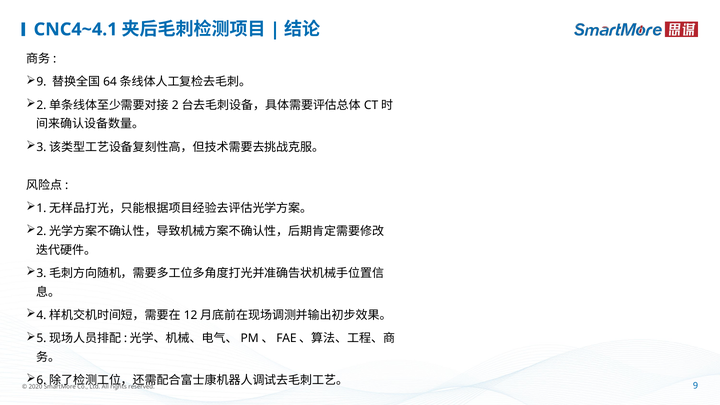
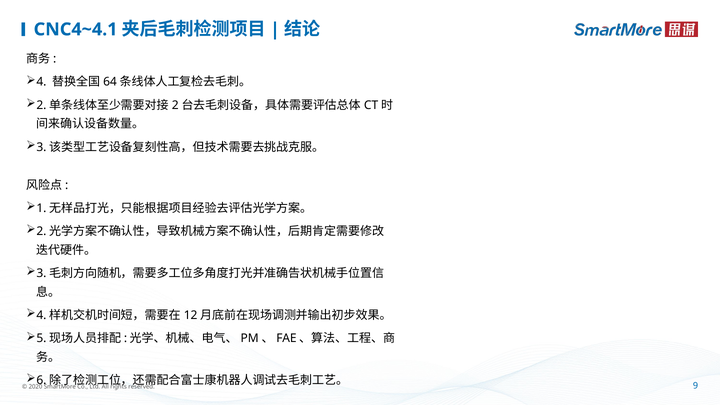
9: 9 -> 4 (41, 82)
